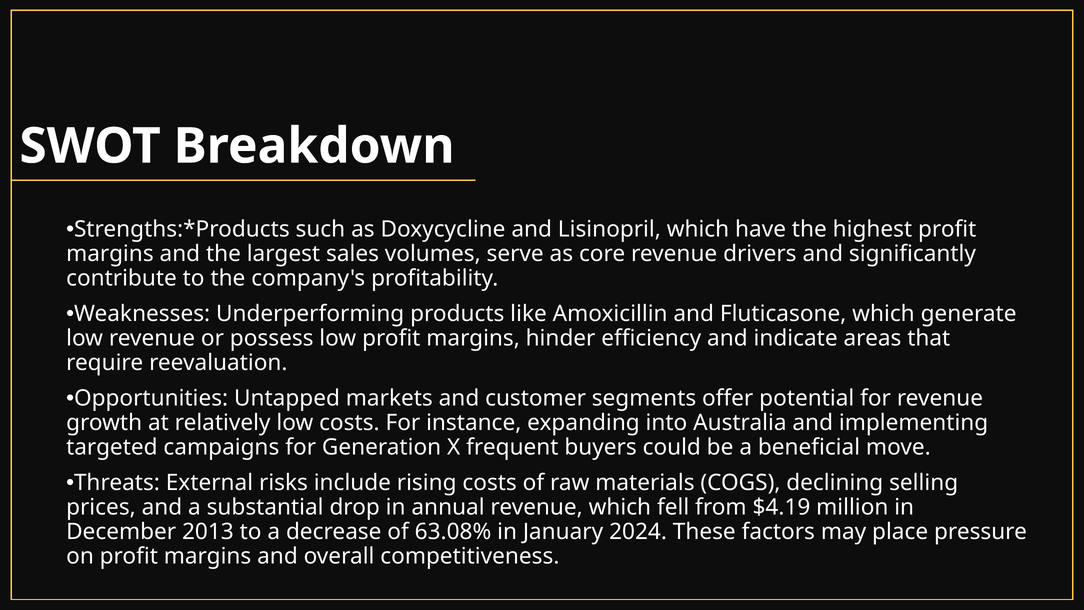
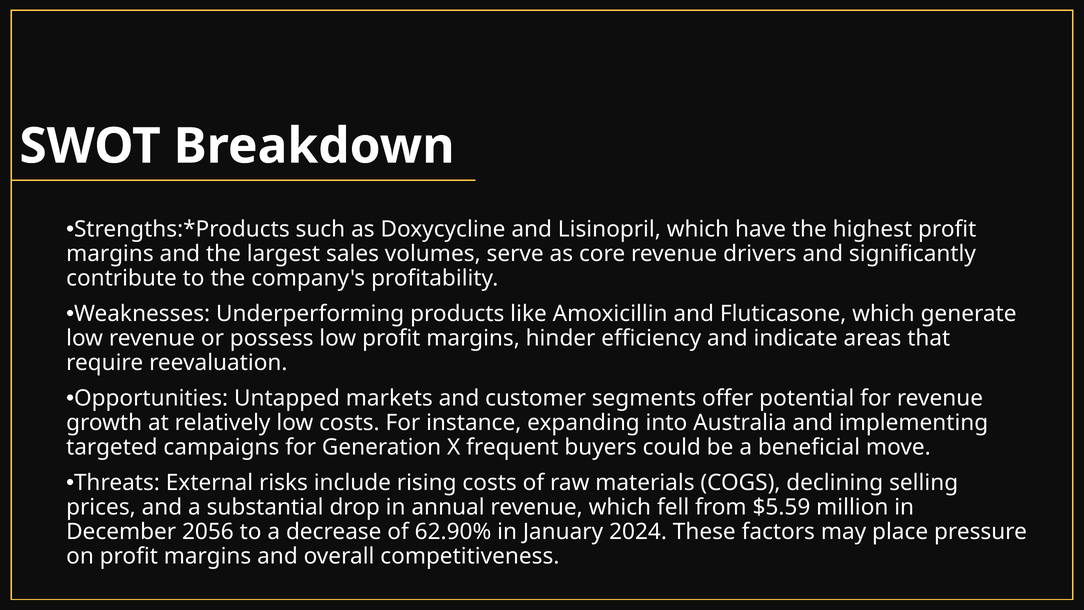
$4.19: $4.19 -> $5.59 (781, 507)
2013: 2013 -> 2056 (208, 532)
63.08%: 63.08% -> 62.90% (453, 532)
